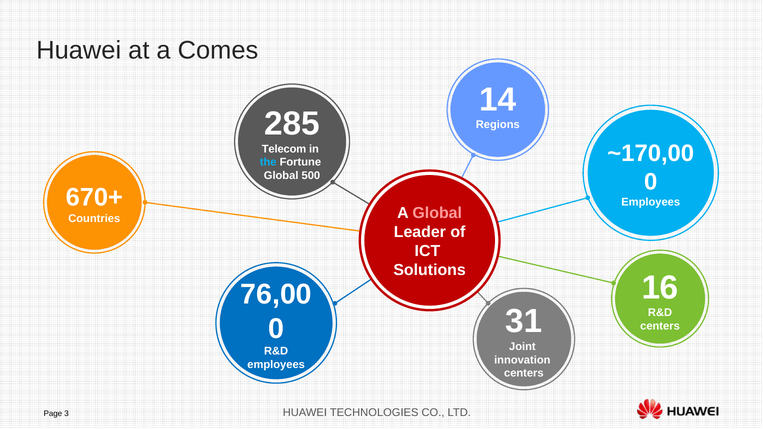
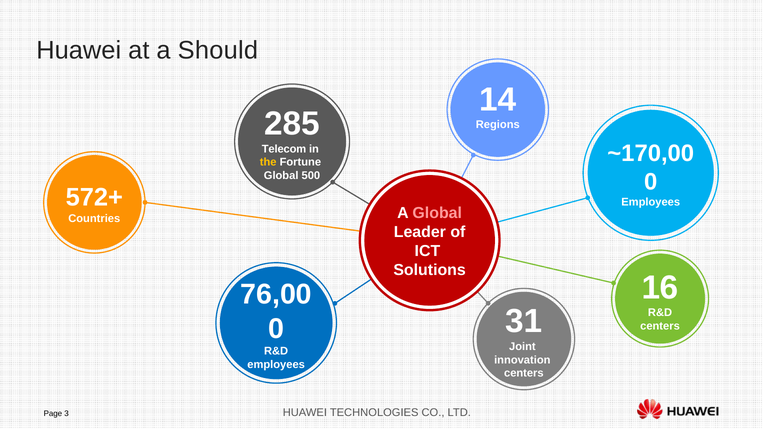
Comes: Comes -> Should (218, 51)
the colour: light blue -> yellow (268, 162)
670+: 670+ -> 572+ (94, 198)
